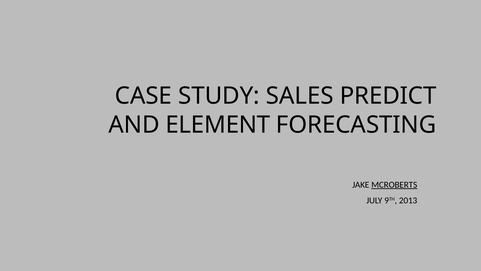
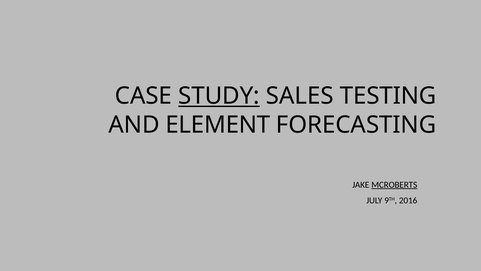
STUDY underline: none -> present (219, 96)
PREDICT: PREDICT -> TESTING (388, 96)
2013: 2013 -> 2016 (408, 200)
